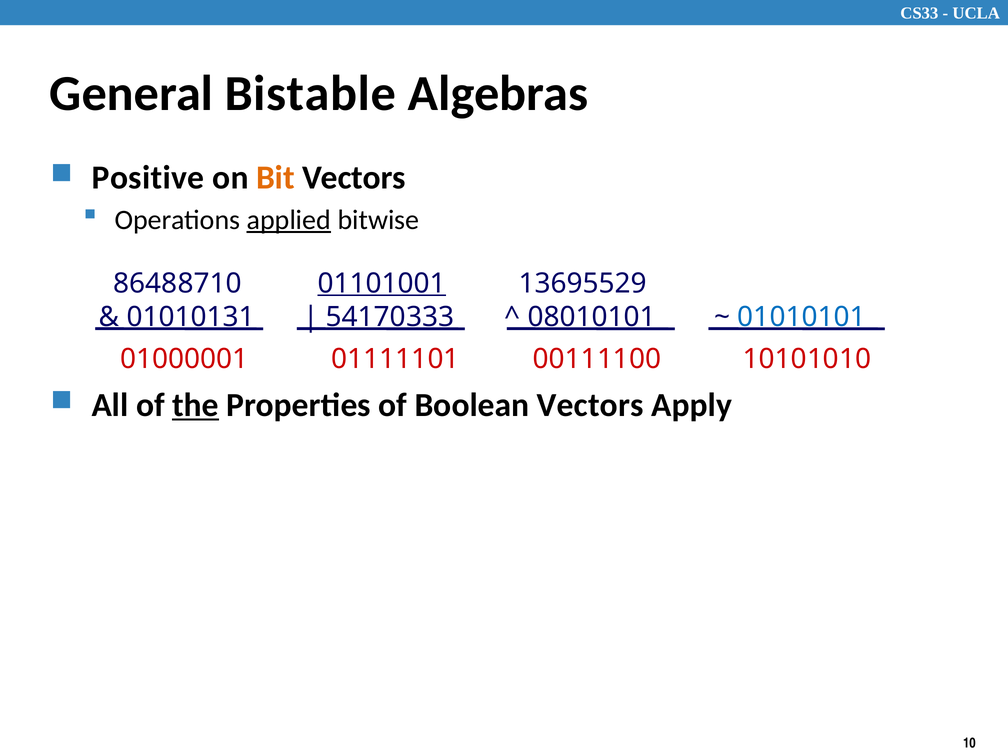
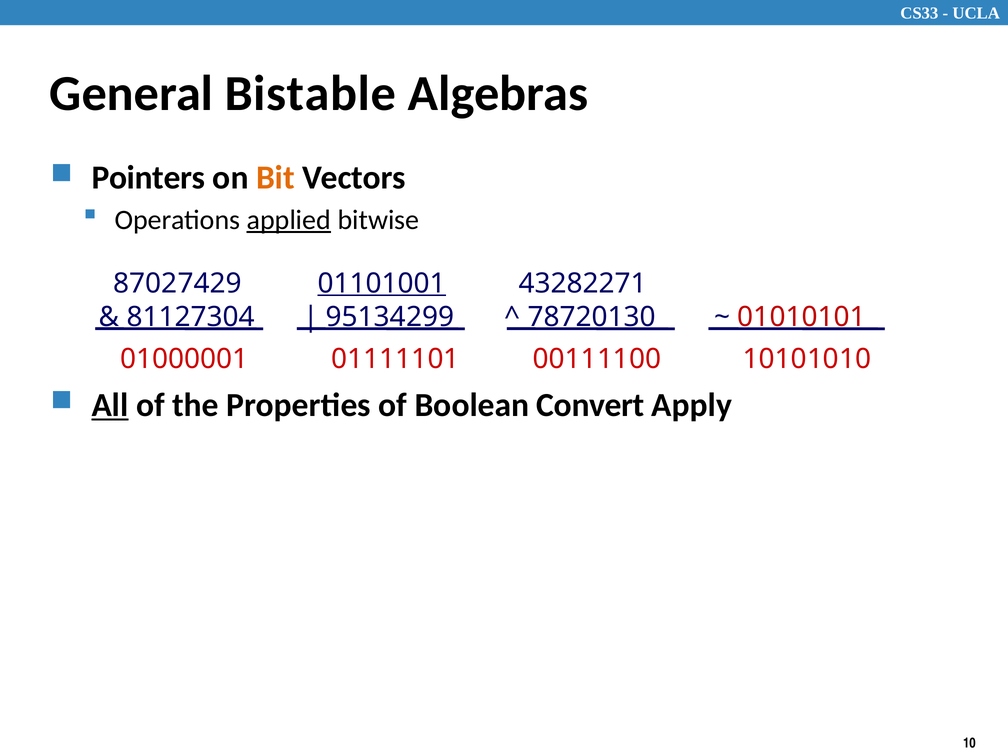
Positive: Positive -> Pointers (148, 178)
86488710: 86488710 -> 87027429 (178, 283)
13695529: 13695529 -> 43282271 (583, 283)
01010131: 01010131 -> 81127304 (191, 317)
54170333: 54170333 -> 95134299 (390, 317)
08010101: 08010101 -> 78720130 (592, 317)
01010101 colour: blue -> red (802, 317)
All underline: none -> present (110, 405)
the underline: present -> none (196, 405)
Boolean Vectors: Vectors -> Convert (590, 405)
